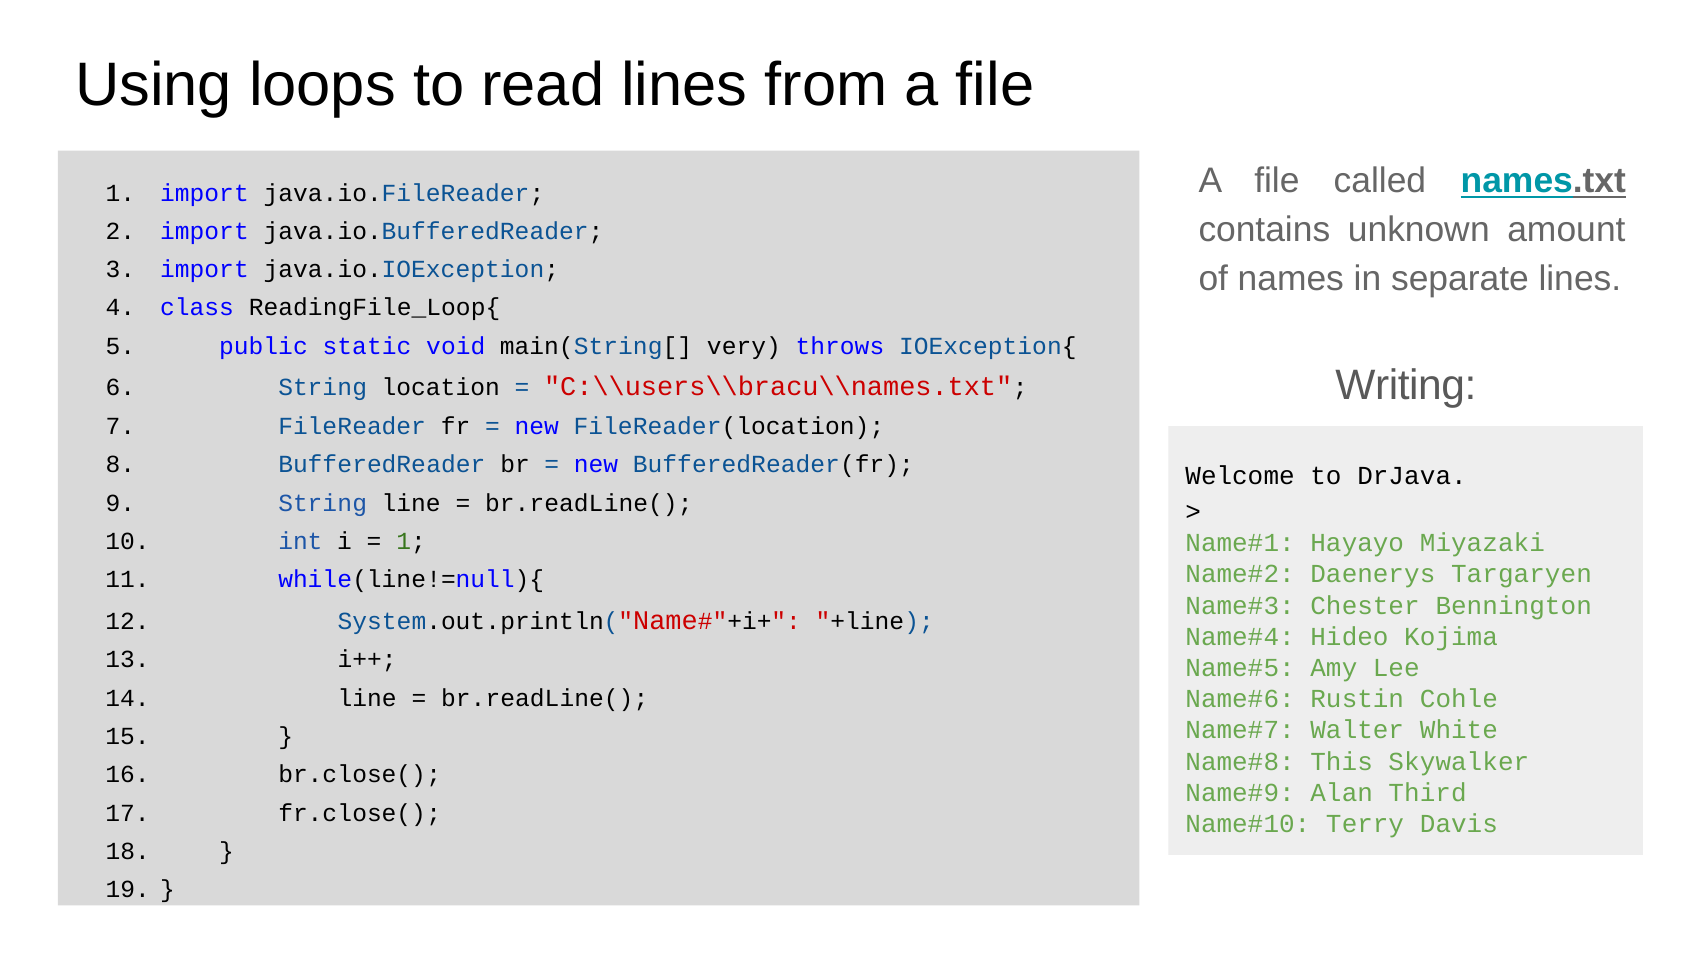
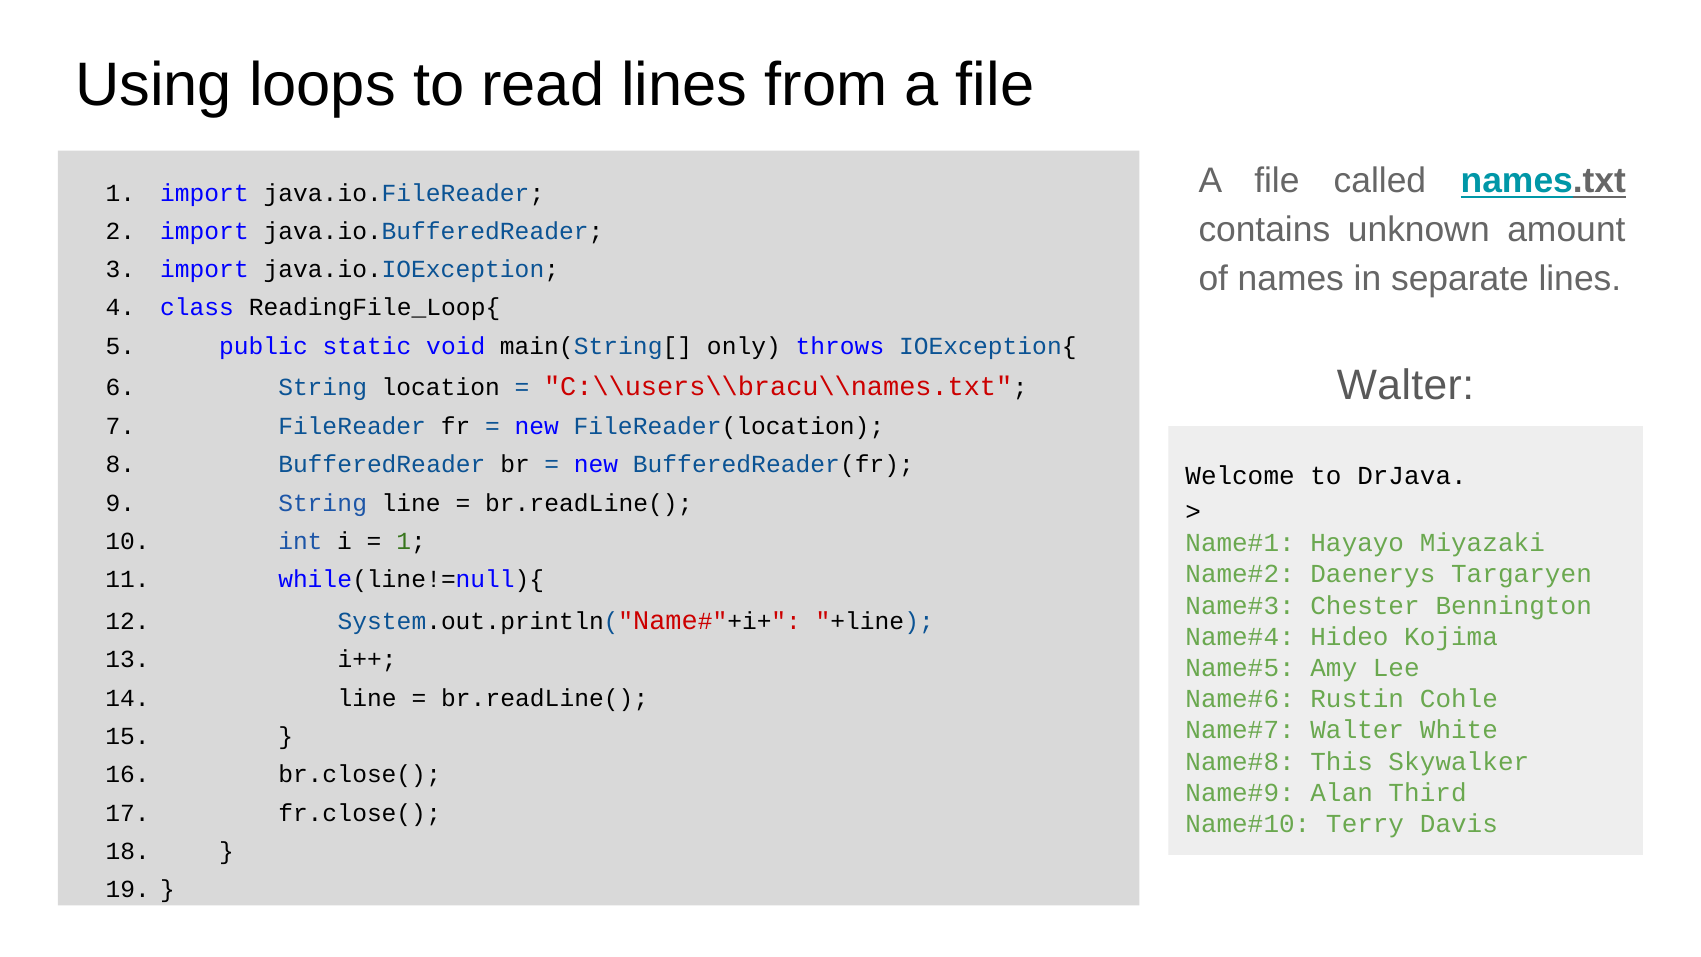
very: very -> only (744, 346)
Writing: Writing -> Walter (1405, 386)
